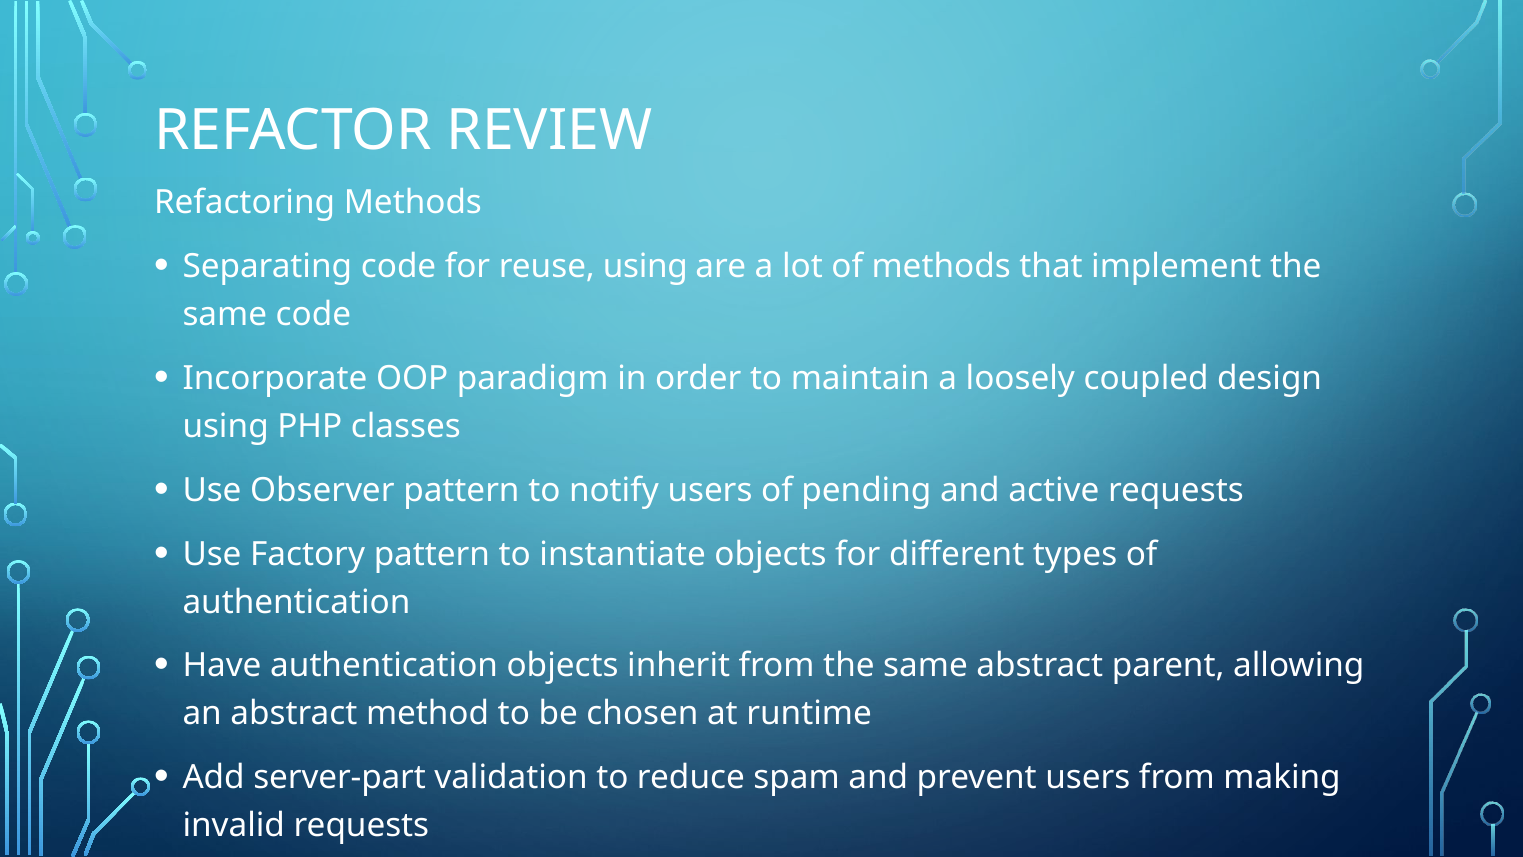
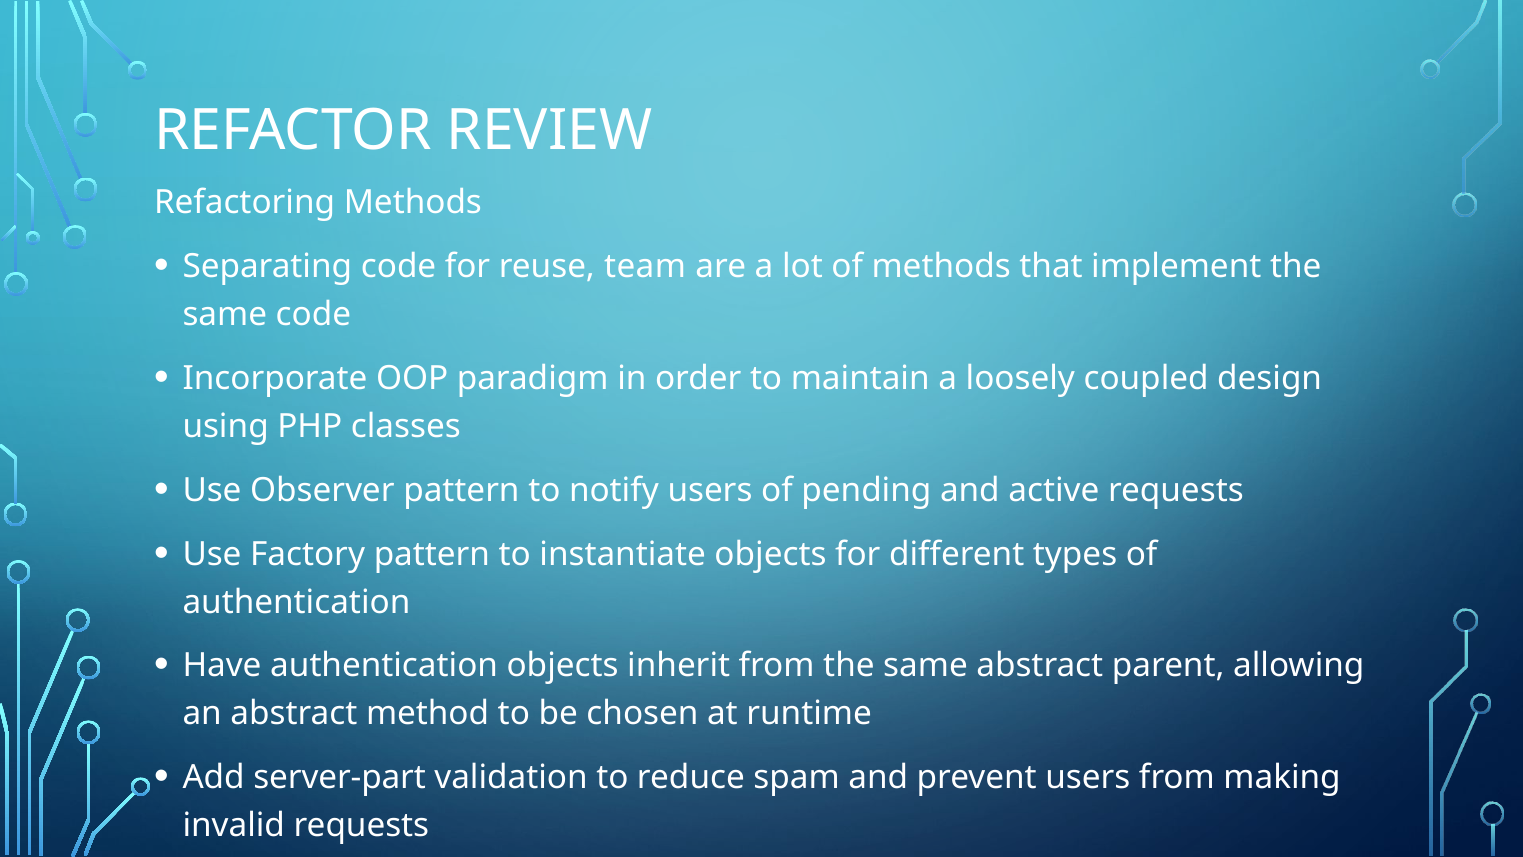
reuse using: using -> team (645, 267)
